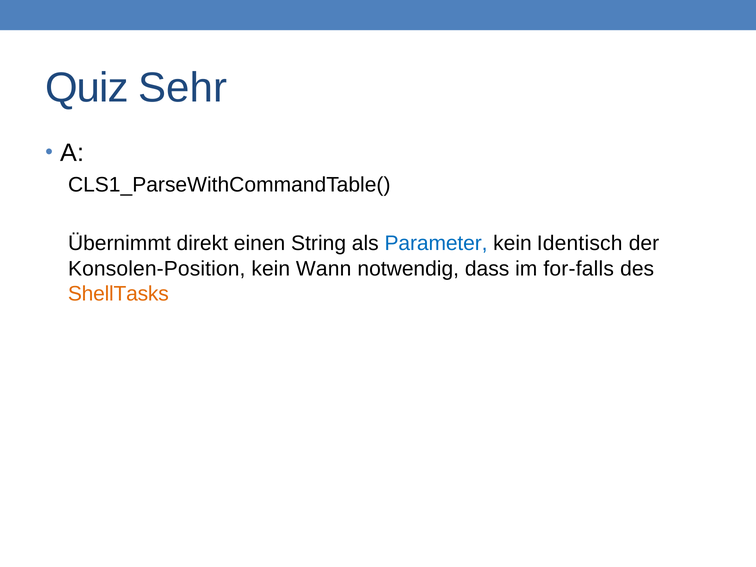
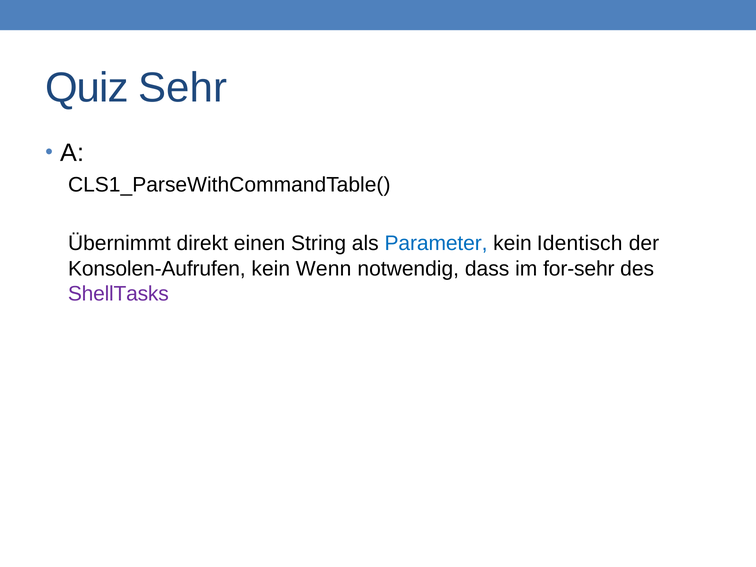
Konsolen-Position: Konsolen-Position -> Konsolen-Aufrufen (157, 269)
Wann: Wann -> Wenn (324, 269)
for-falls: for-falls -> for-sehr (579, 269)
ShellTasks colour: orange -> purple (118, 294)
